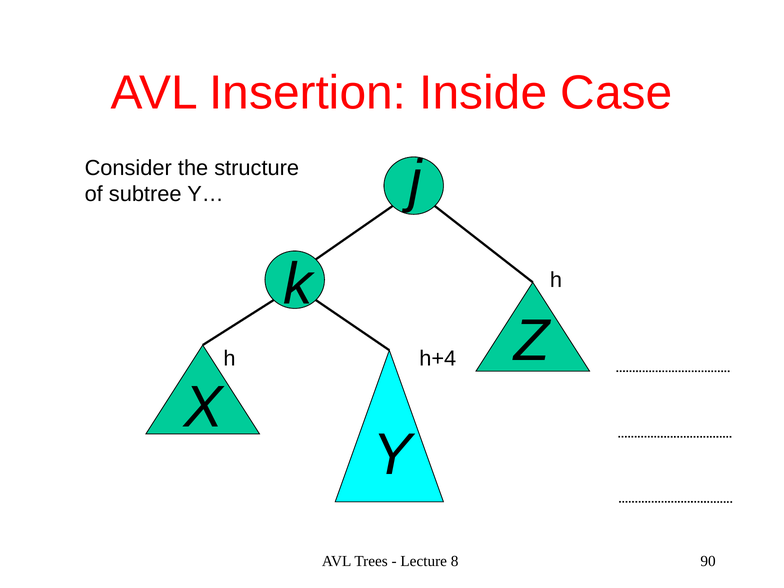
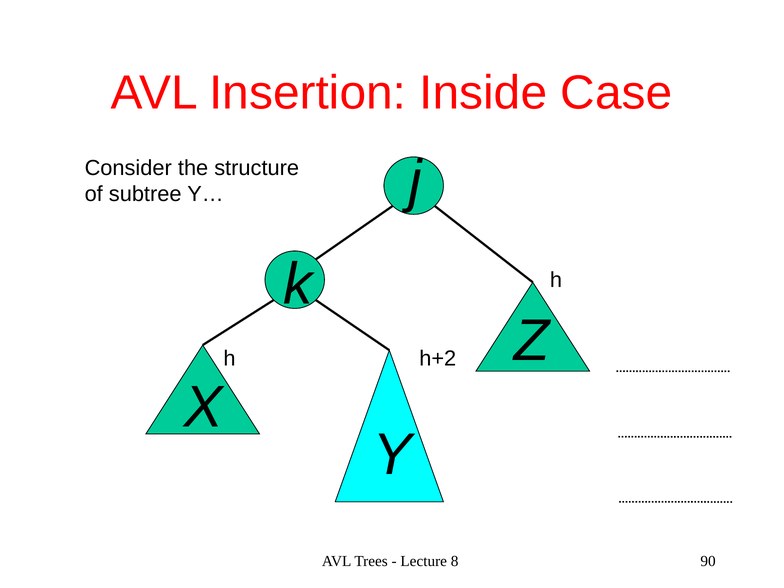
h+4: h+4 -> h+2 (438, 358)
